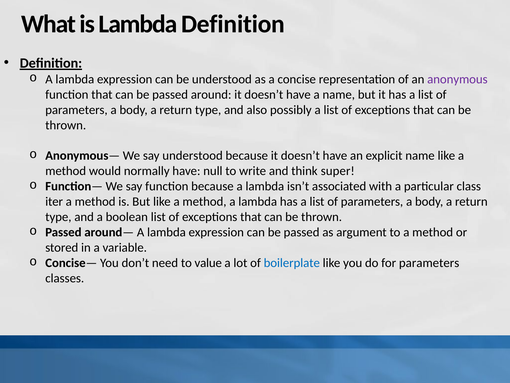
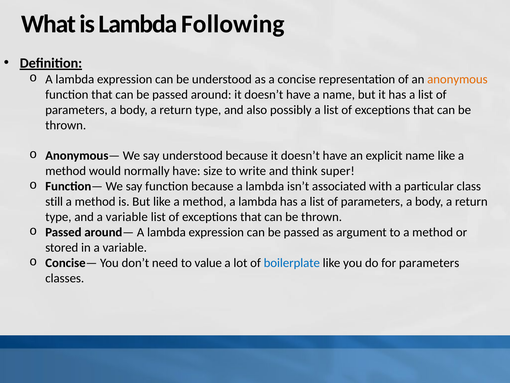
Lambda Definition: Definition -> Following (233, 24)
anonymous colour: purple -> orange (457, 79)
null: null -> size (213, 171)
iter: iter -> still (54, 201)
and a boolean: boolean -> variable (127, 217)
